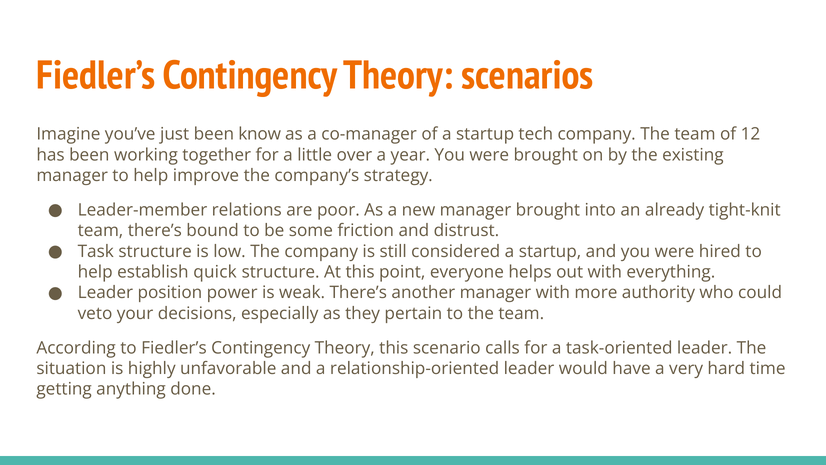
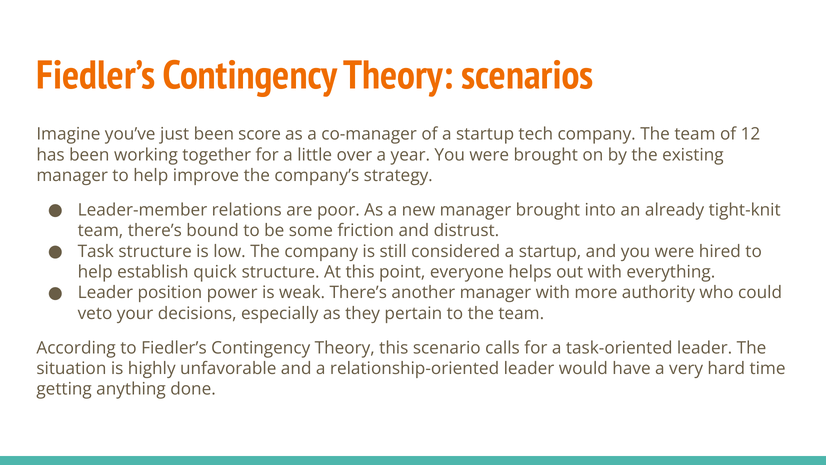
know: know -> score (260, 134)
